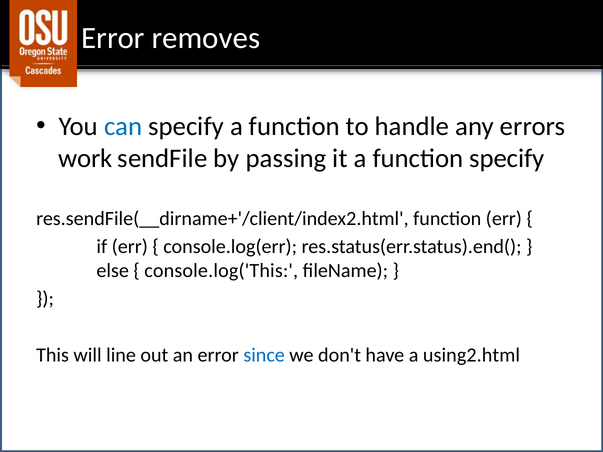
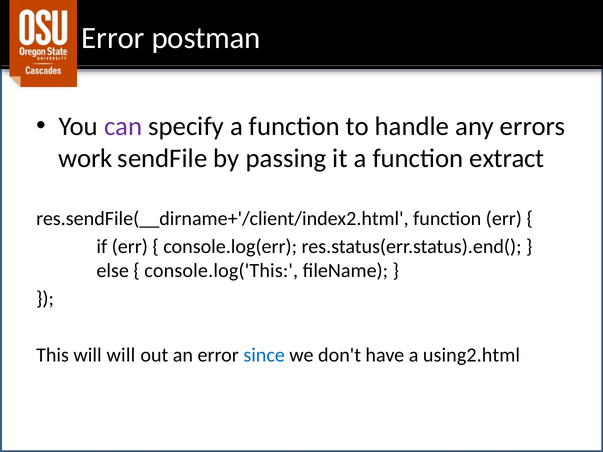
removes: removes -> postman (206, 38)
can colour: blue -> purple (123, 126)
function specify: specify -> extract (507, 159)
will line: line -> will (121, 355)
